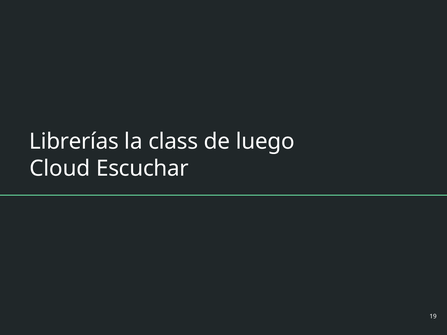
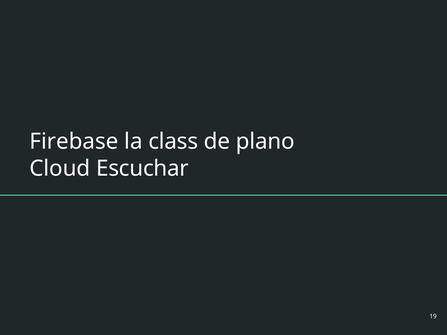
Librerías: Librerías -> Firebase (74, 142)
luego: luego -> plano (265, 142)
